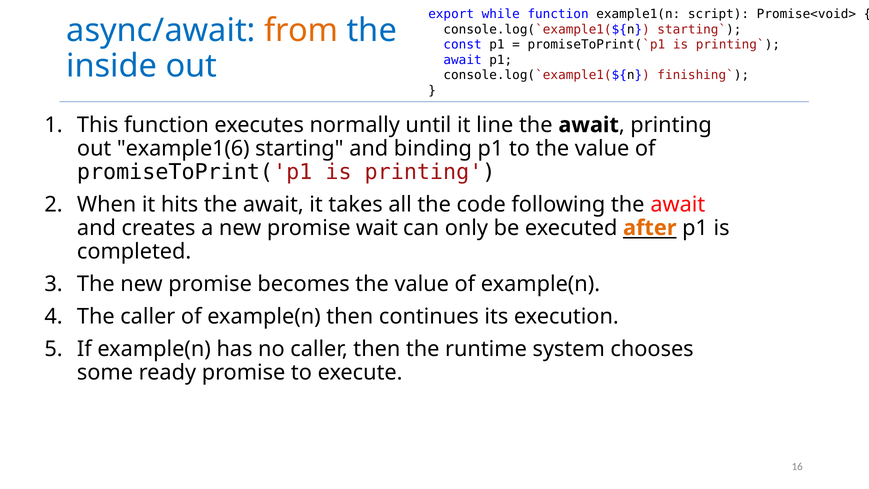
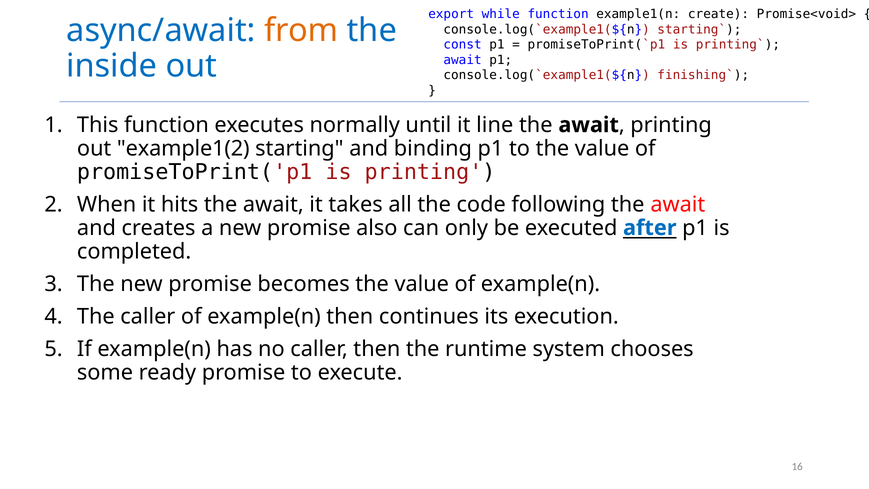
script: script -> create (719, 14)
example1(6: example1(6 -> example1(2 (183, 148)
wait: wait -> also (377, 228)
after colour: orange -> blue (650, 228)
